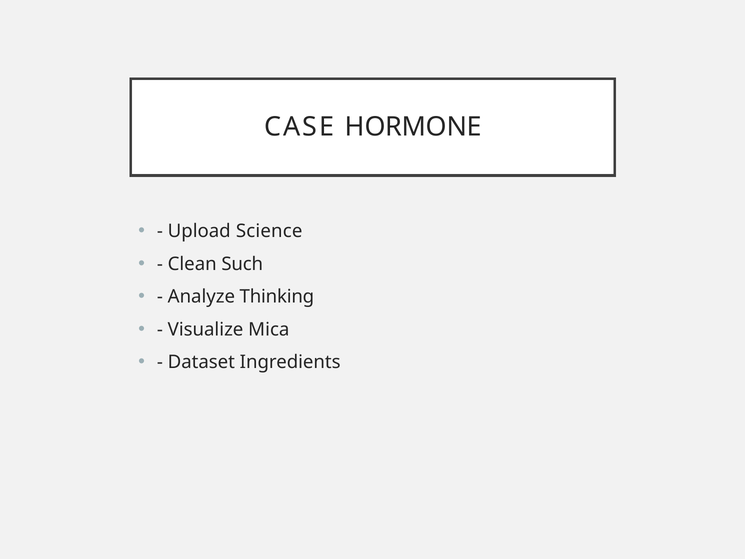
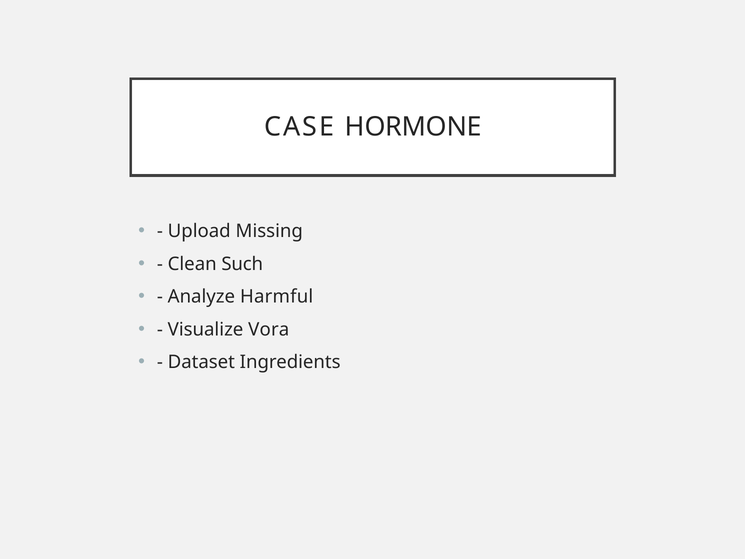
Science: Science -> Missing (269, 231)
Thinking: Thinking -> Harmful (277, 297)
Mica: Mica -> Vora (269, 329)
